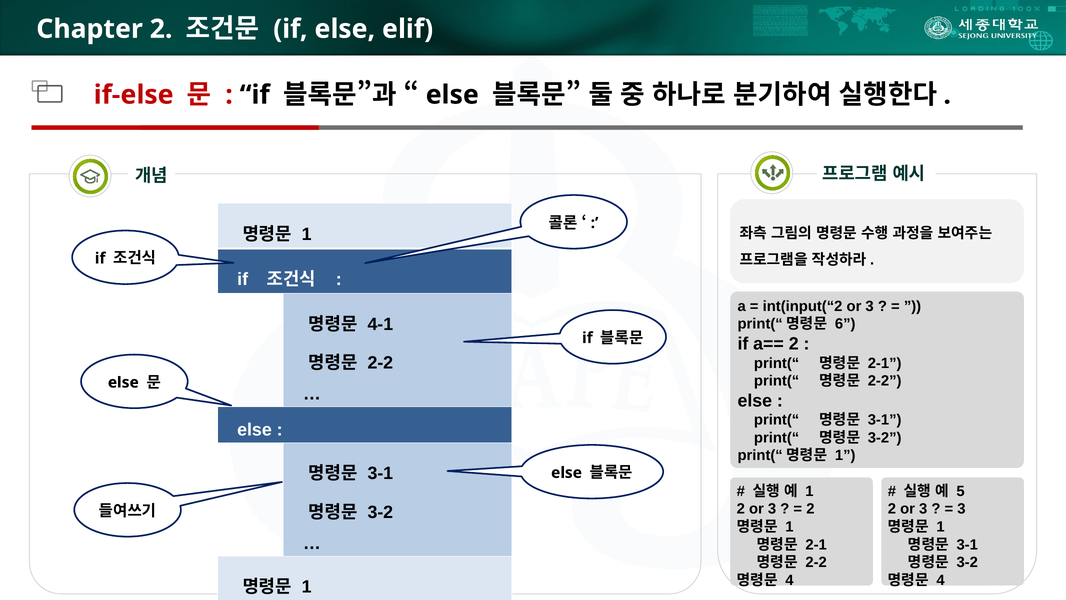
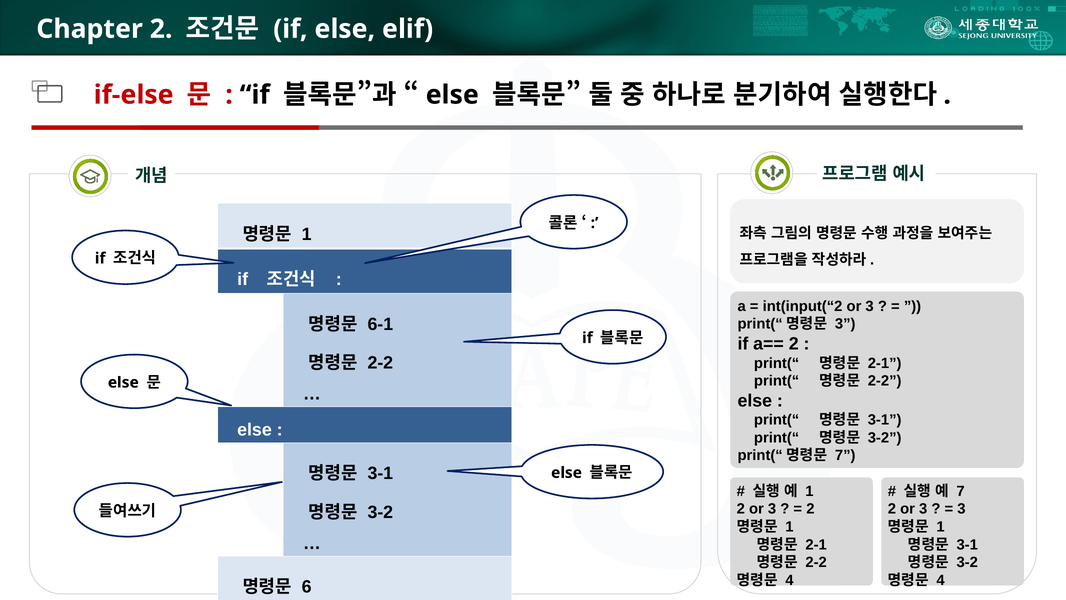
6: 6 -> 3 (845, 324)
4-1: 4-1 -> 6-1 (380, 324)
1: 1 -> 7 (845, 455)
5: 5 -> 7 (961, 491)
1: 1 -> 6 (307, 587)
